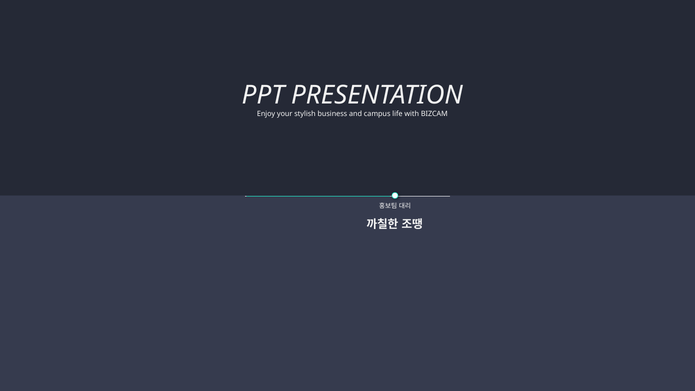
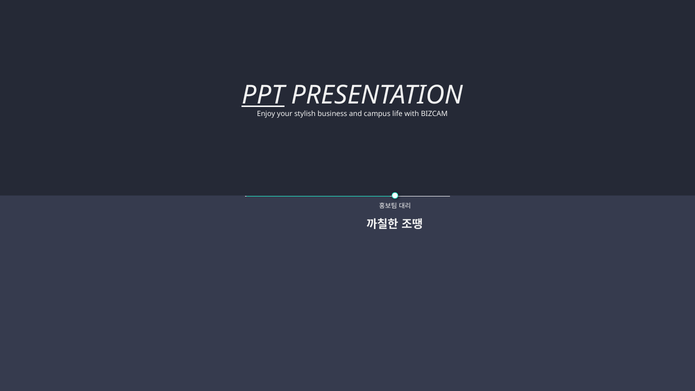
PPT underline: none -> present (263, 95)
